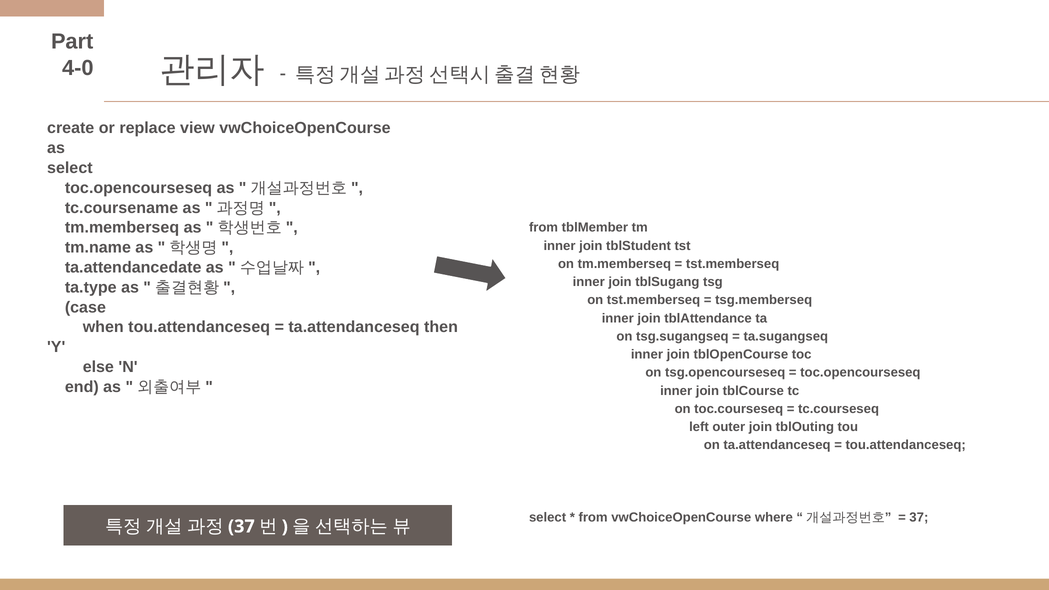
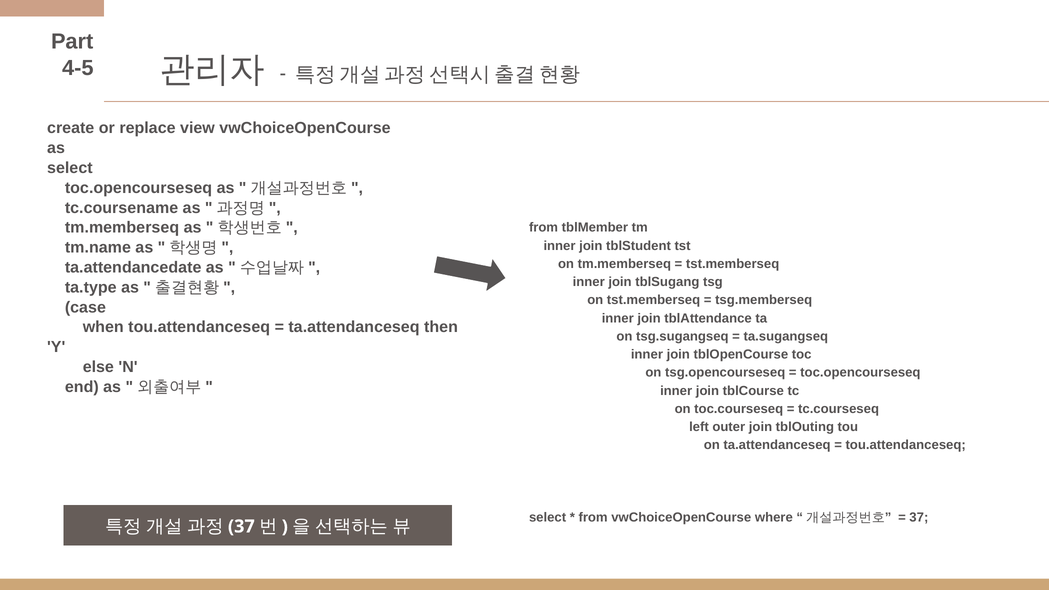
4-0: 4-0 -> 4-5 (78, 68)
